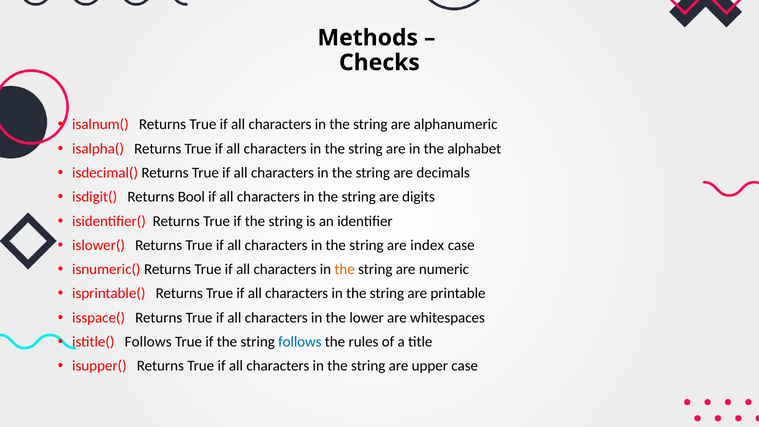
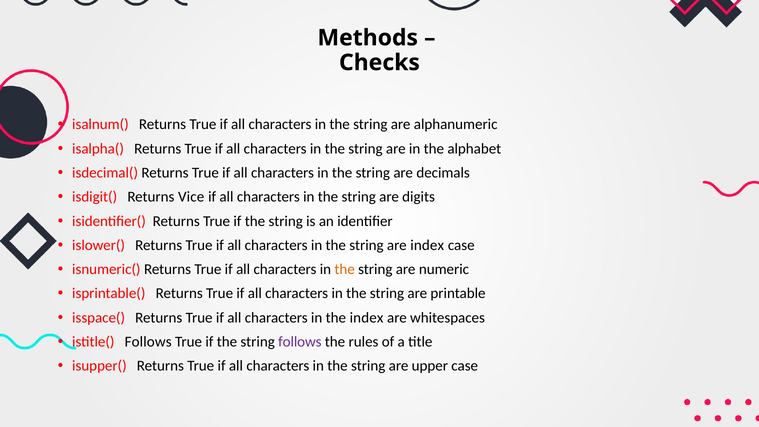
Bool: Bool -> Vice (191, 197)
the lower: lower -> index (367, 318)
follows colour: blue -> purple (300, 342)
